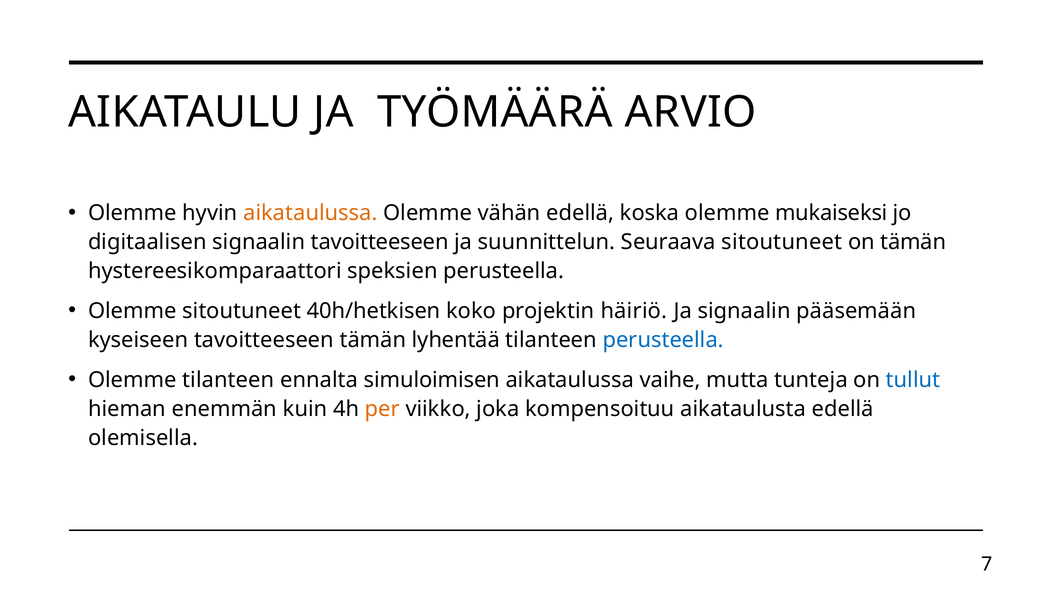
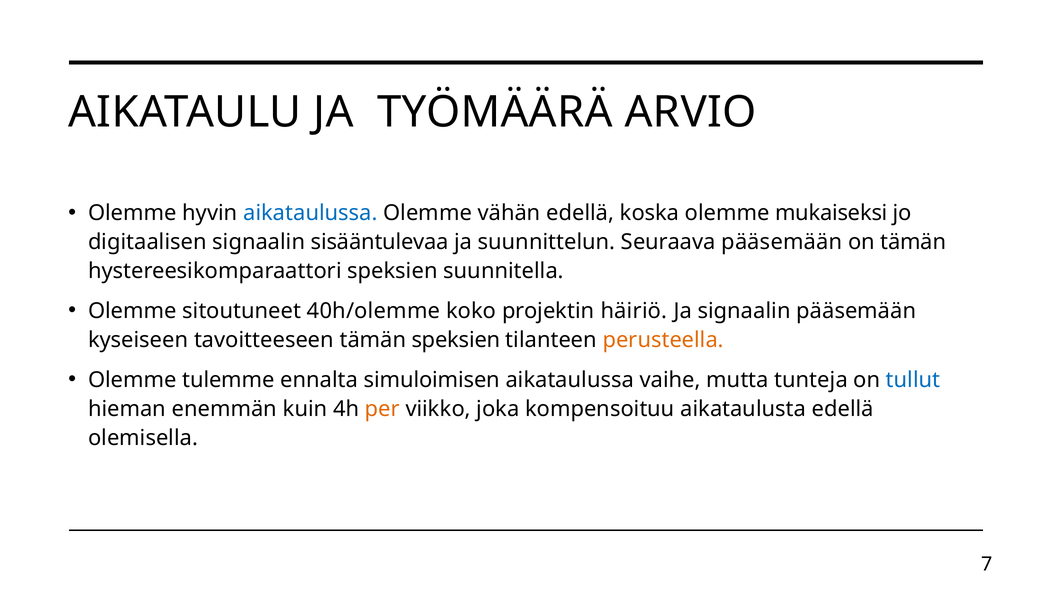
aikataulussa colour: orange -> blue (310, 213)
signaalin tavoitteeseen: tavoitteeseen -> sisääntulevaa (380, 242)
Seuraava sitoutuneet: sitoutuneet -> pääsemään (782, 242)
speksien perusteella: perusteella -> suunnitella (504, 271)
40h/hetkisen: 40h/hetkisen -> 40h/olemme (374, 311)
tämän lyhentää: lyhentää -> speksien (456, 340)
perusteella colour: blue -> orange (663, 340)
Olemme tilanteen: tilanteen -> tulemme (229, 380)
